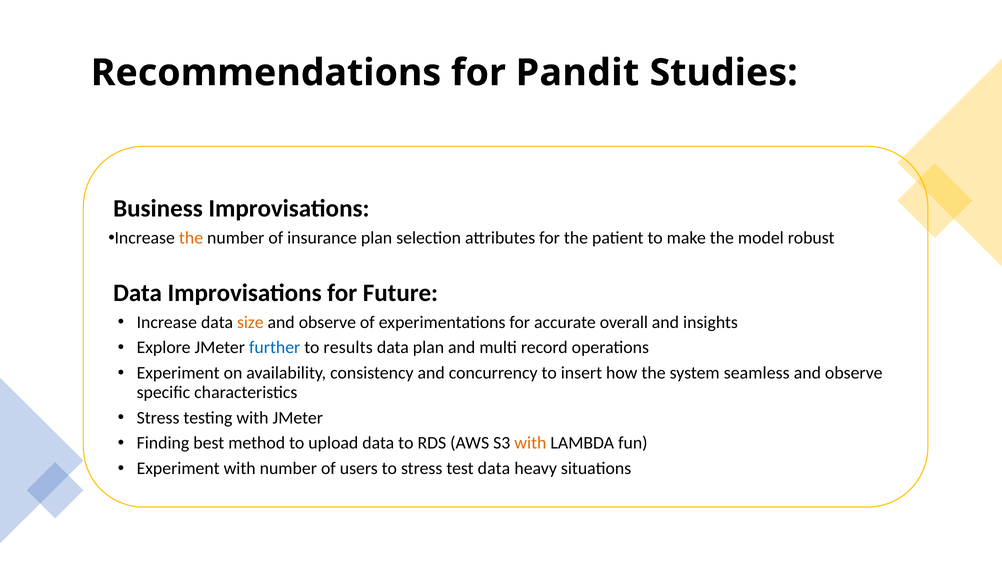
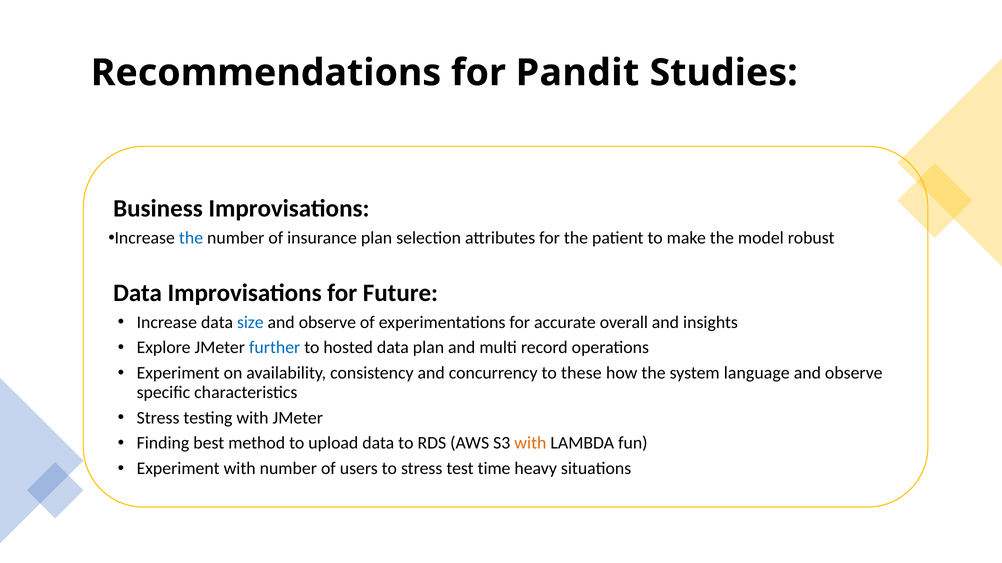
the colour: orange -> blue (191, 238)
size colour: orange -> blue (250, 323)
results: results -> hosted (348, 348)
insert: insert -> these (581, 373)
seamless: seamless -> language (757, 373)
test data: data -> time (494, 469)
